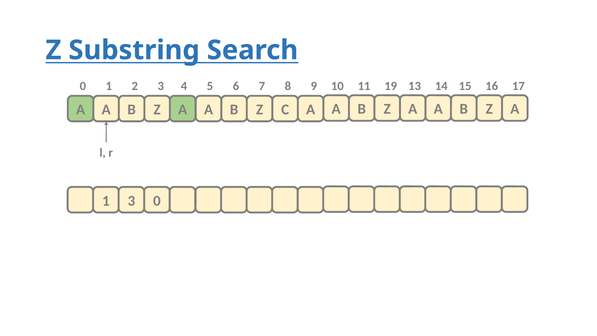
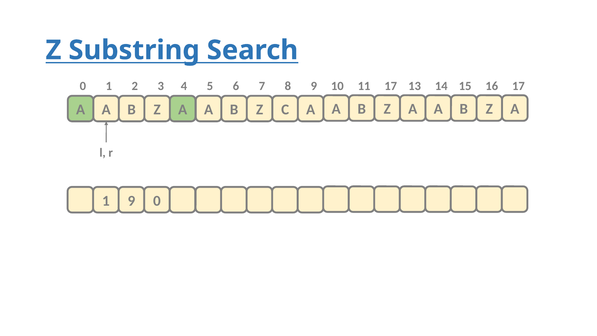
11 19: 19 -> 17 (391, 86)
1 3: 3 -> 9 (131, 201)
